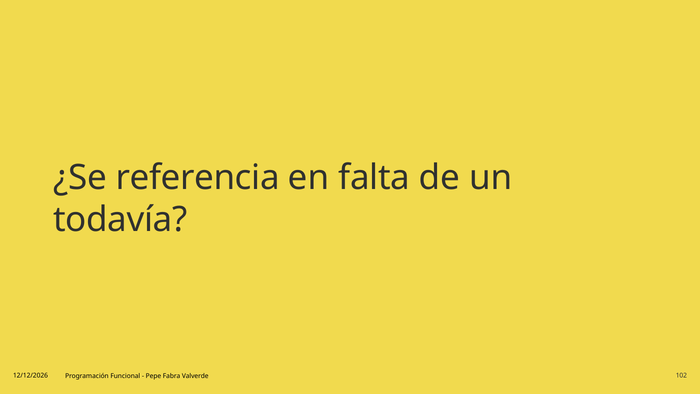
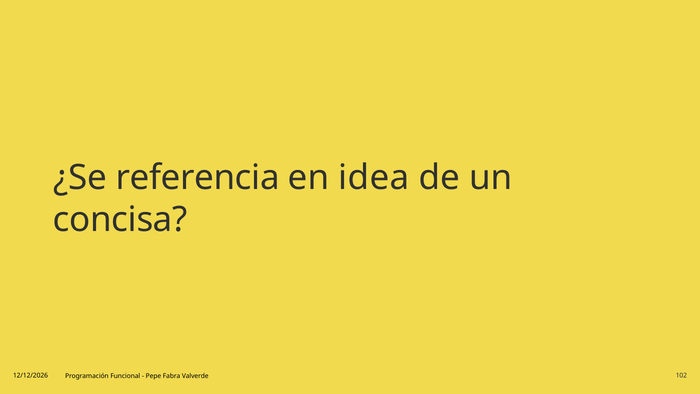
falta: falta -> idea (374, 178)
todavía: todavía -> concisa (120, 220)
